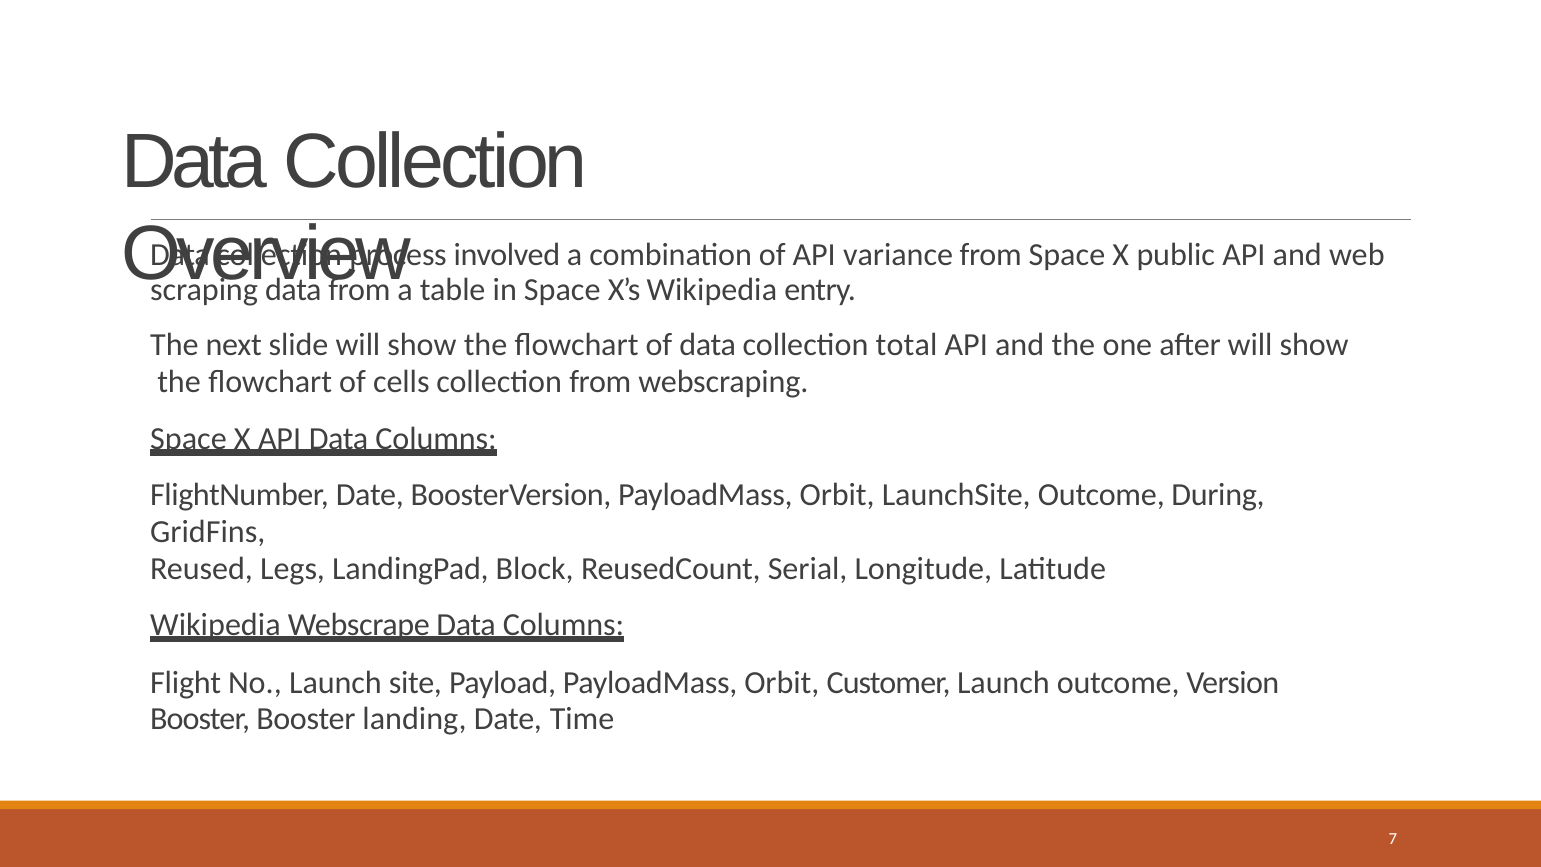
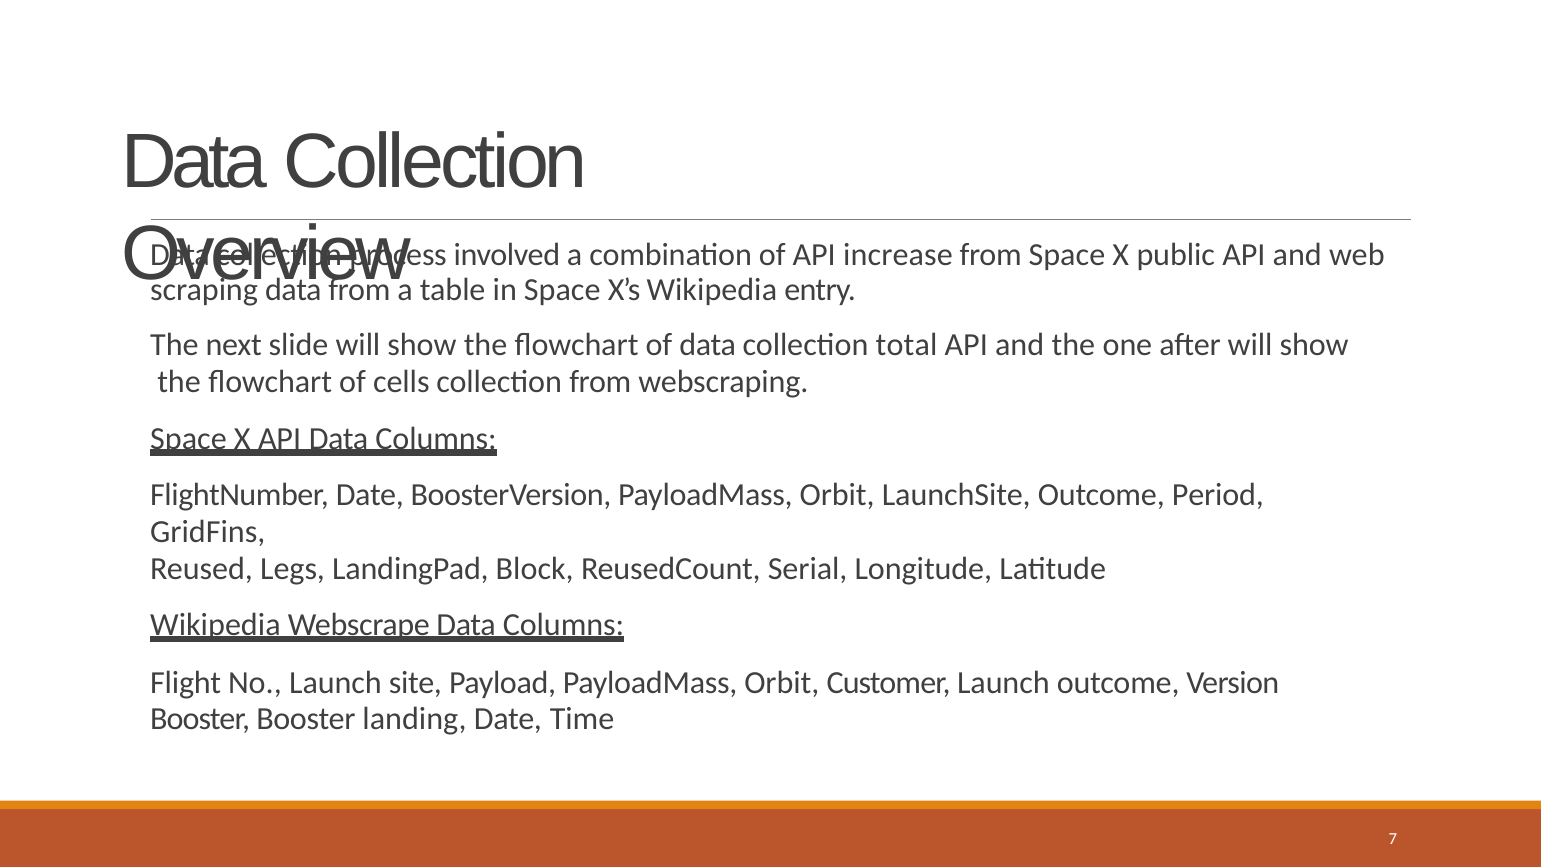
variance: variance -> increase (898, 254)
During: During -> Period (1218, 495)
